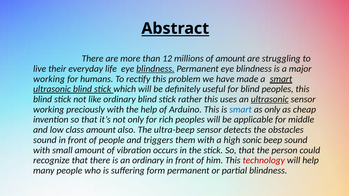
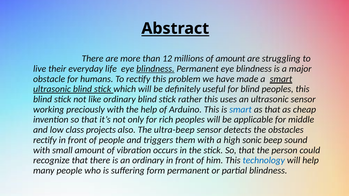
working: working -> obstacle (49, 79)
ultrasonic underline: present -> none (270, 99)
as only: only -> that (272, 110)
class amount: amount -> projects (101, 130)
sound: sound -> rectify (45, 140)
technology colour: red -> blue (264, 161)
